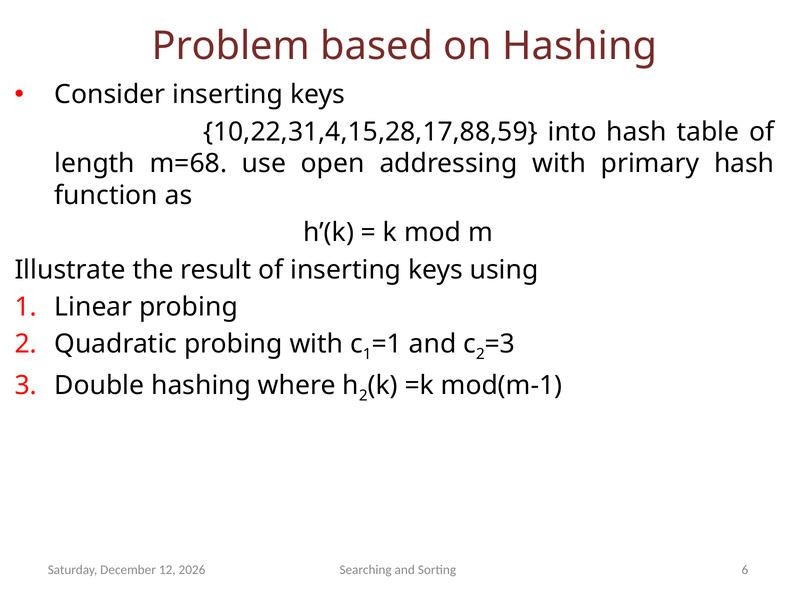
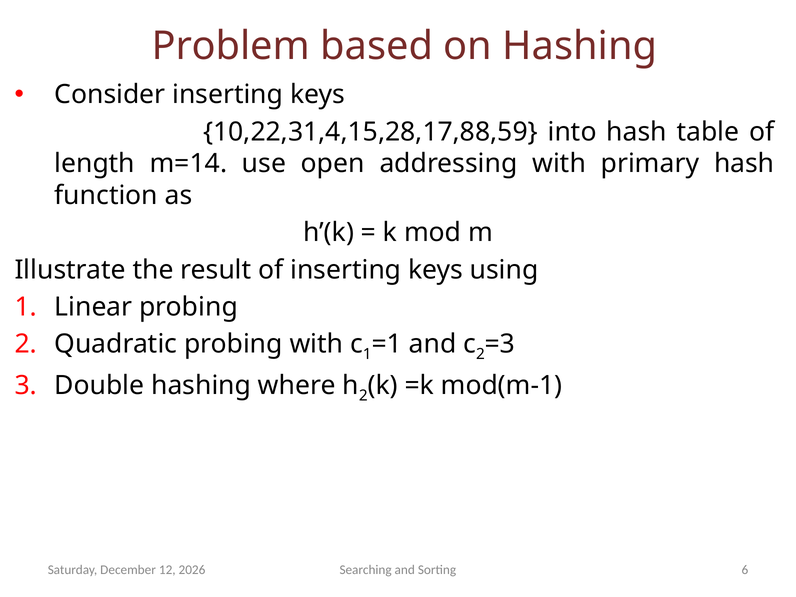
m=68: m=68 -> m=14 (188, 164)
